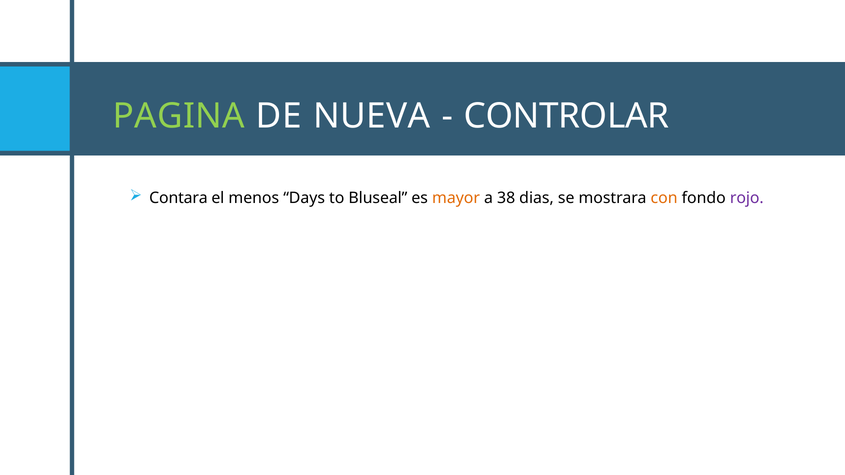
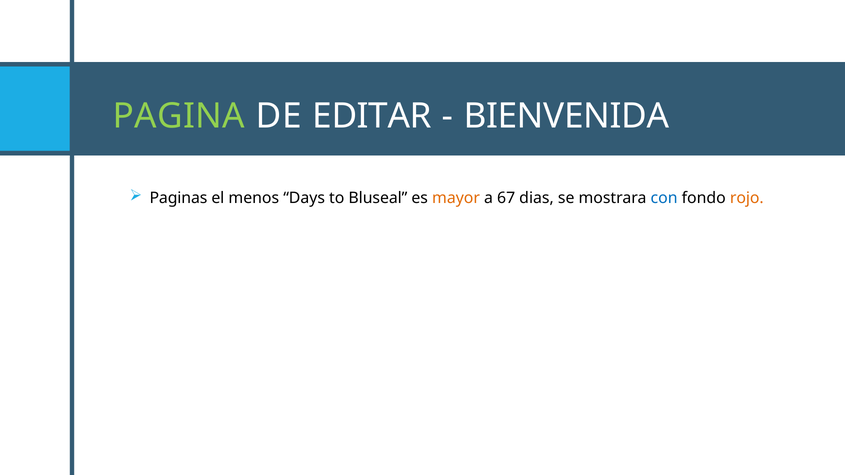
NUEVA: NUEVA -> EDITAR (372, 116)
CONTROLAR: CONTROLAR -> BIENVENIDA (566, 116)
Contara: Contara -> Paginas (178, 198)
38: 38 -> 67 (506, 198)
con colour: orange -> blue (664, 198)
rojo colour: purple -> orange (747, 198)
